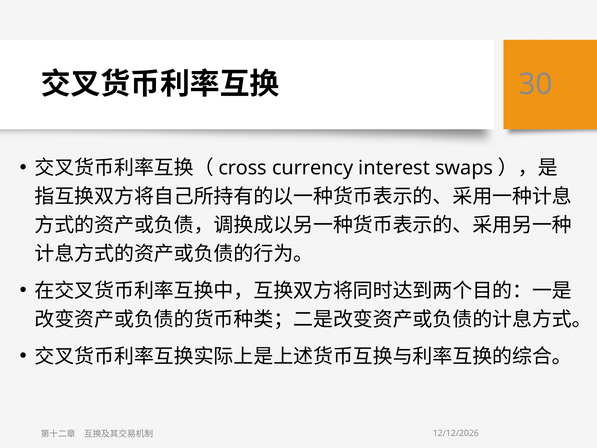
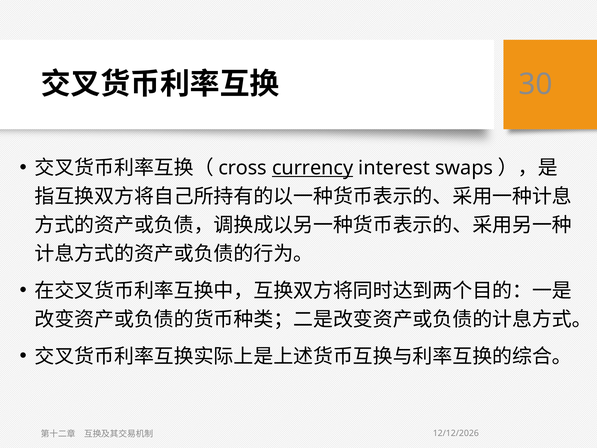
currency underline: none -> present (313, 168)
